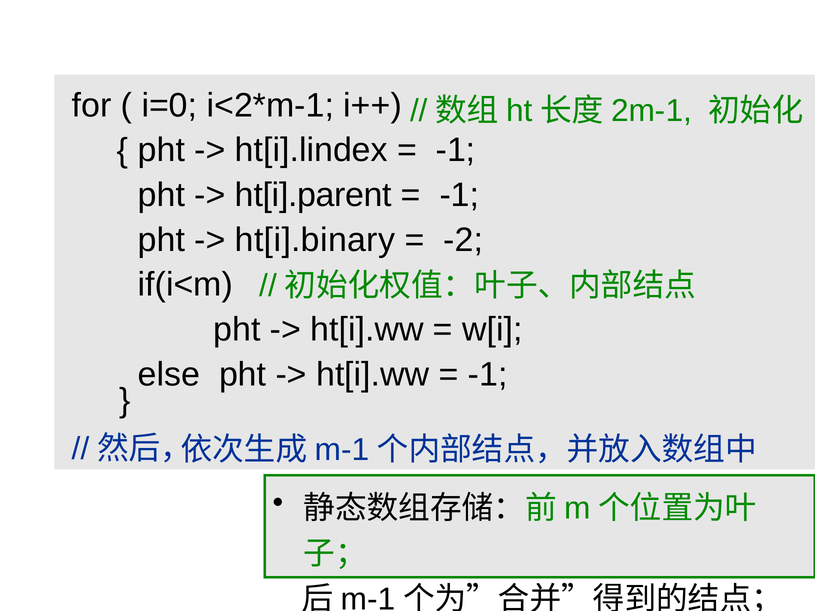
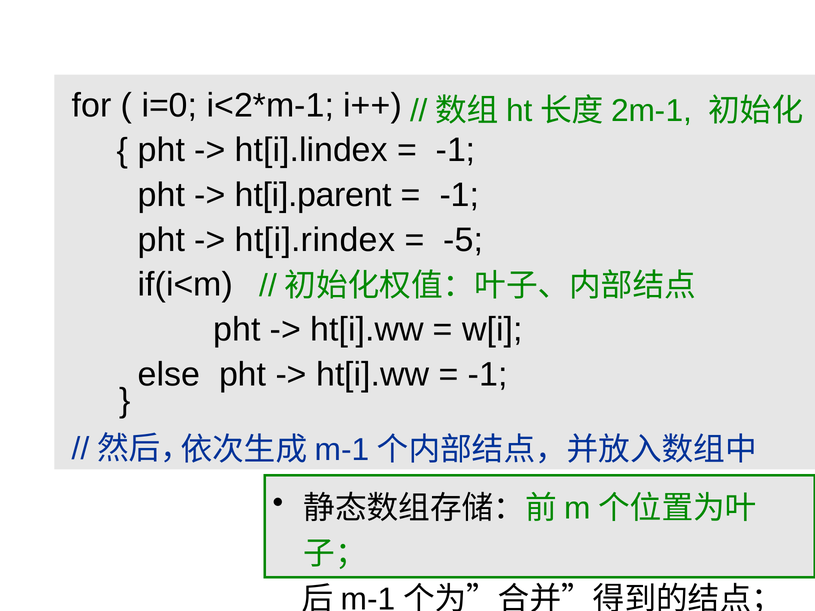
ht[i].binary: ht[i].binary -> ht[i].rindex (315, 240)
-2: -2 -> -5 (463, 240)
